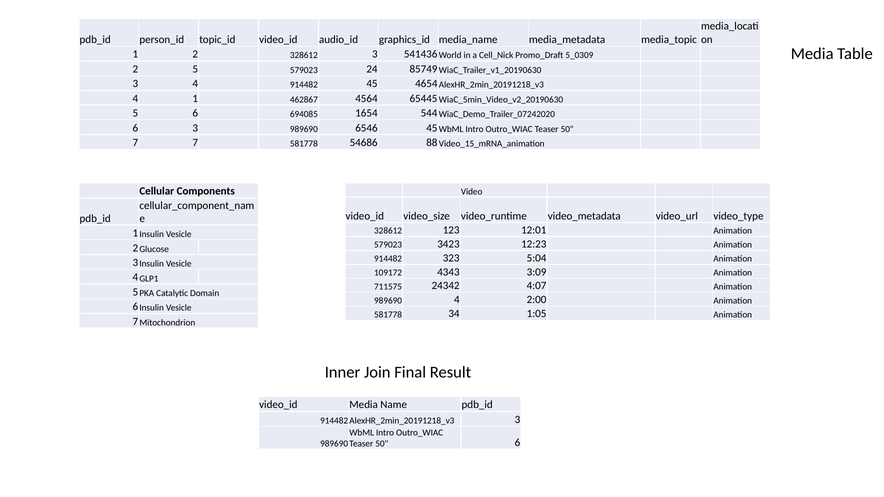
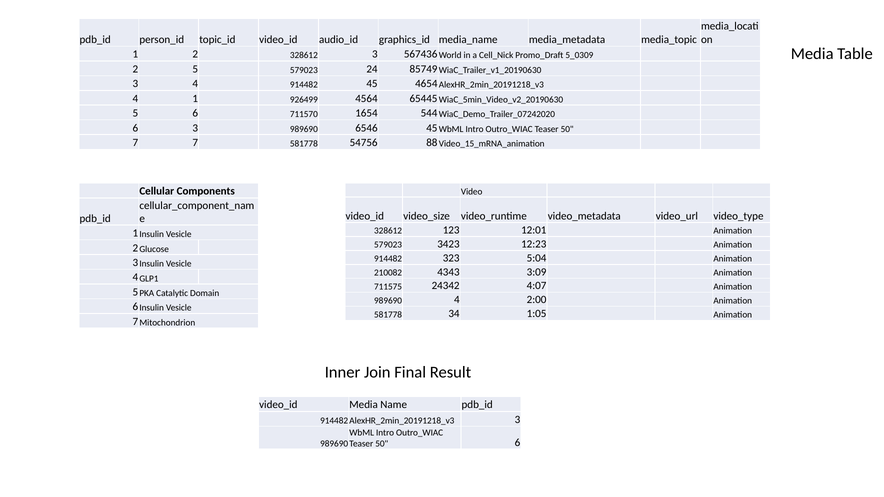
541436: 541436 -> 567436 (421, 54)
462867: 462867 -> 926499 (304, 100)
694085: 694085 -> 711570 (304, 114)
54686: 54686 -> 54756 (364, 143)
109172: 109172 -> 210082 (388, 273)
